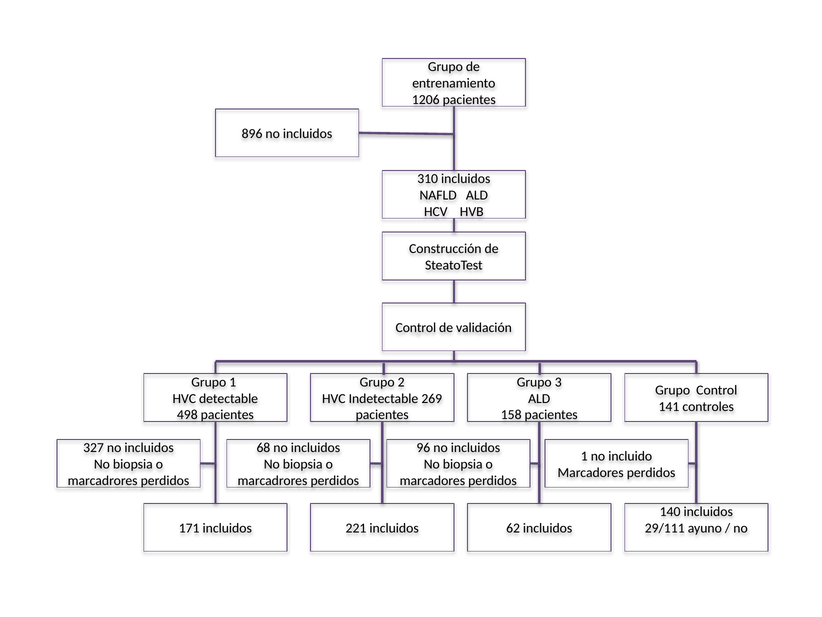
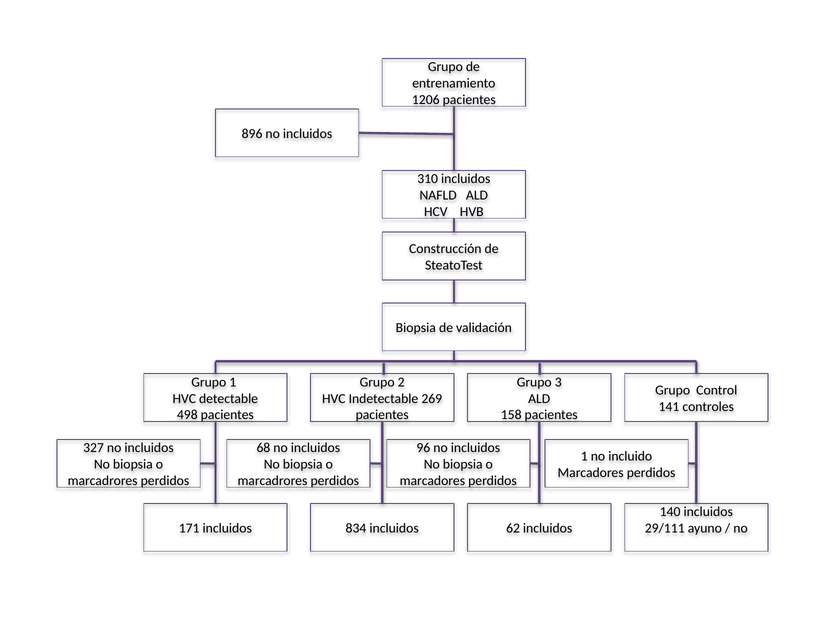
Control: Control -> Biopsia (416, 327)
221: 221 -> 834 (356, 528)
